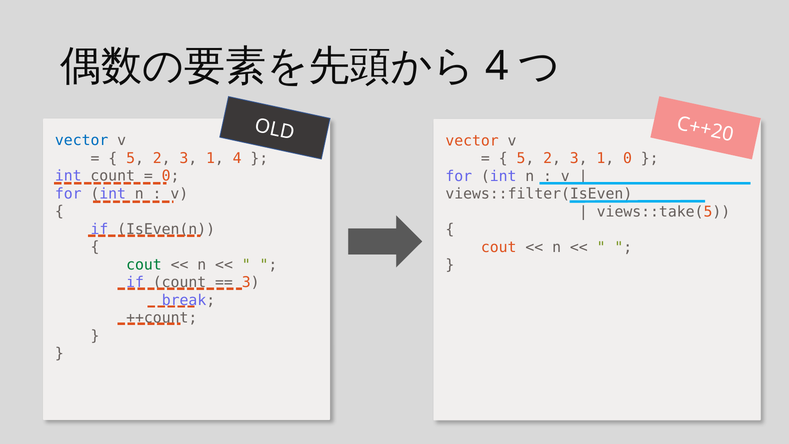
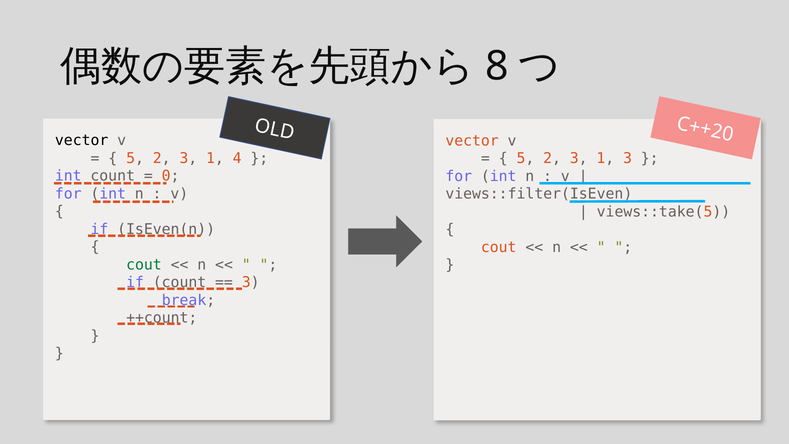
4: 4 -> 8 (497, 66)
vector colour: blue -> black (82, 140)
1 0: 0 -> 3 (628, 158)
